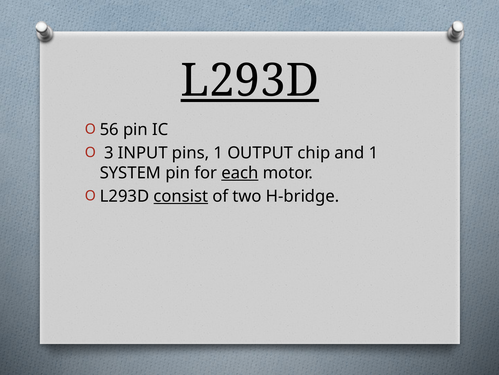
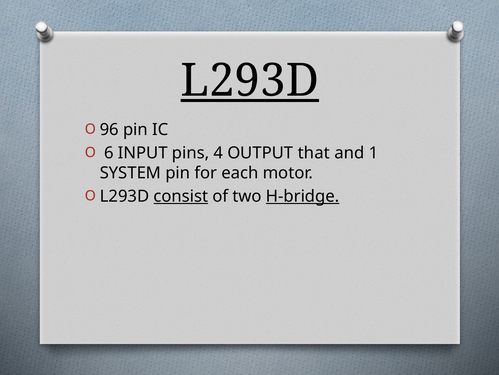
56: 56 -> 96 (109, 129)
3: 3 -> 6 (109, 153)
pins 1: 1 -> 4 (218, 153)
chip: chip -> that (314, 153)
each underline: present -> none (240, 173)
H-bridge underline: none -> present (303, 196)
